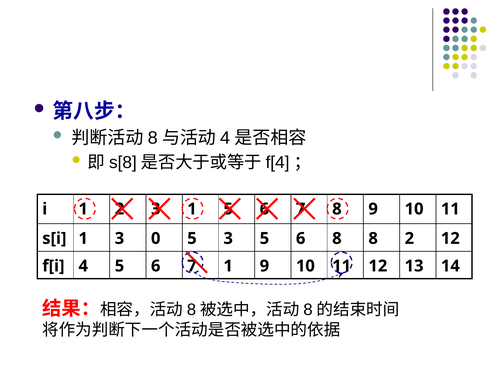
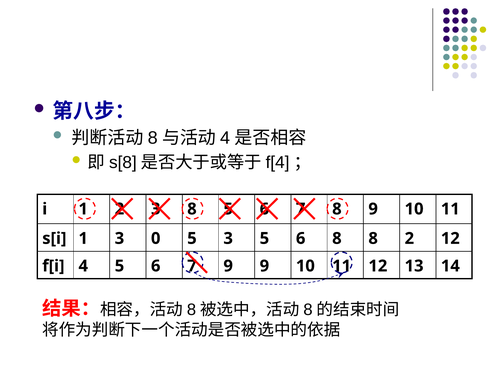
1: 1 -> 8 (192, 209)
1: 1 -> 9 (228, 267)
